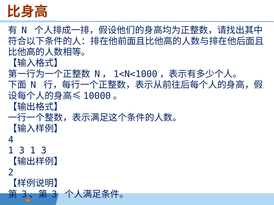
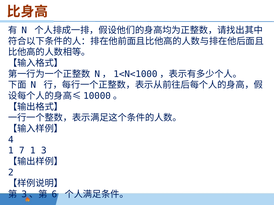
3: 3 -> 7 (22, 151)
3: 3 -> 6 (54, 195)
